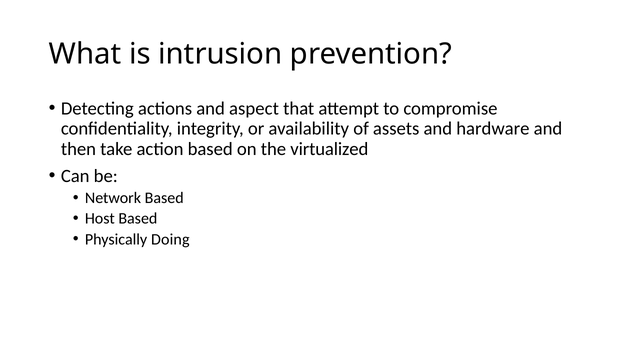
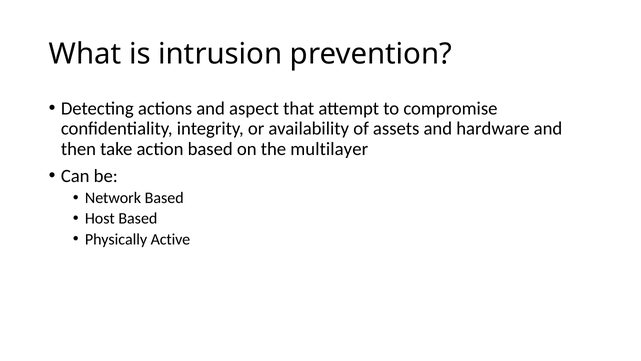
virtualized: virtualized -> multilayer (329, 149)
Doing: Doing -> Active (170, 239)
